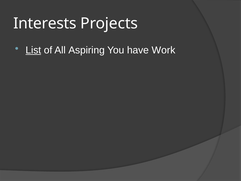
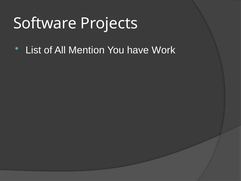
Interests: Interests -> Software (45, 23)
List underline: present -> none (33, 50)
Aspiring: Aspiring -> Mention (87, 50)
